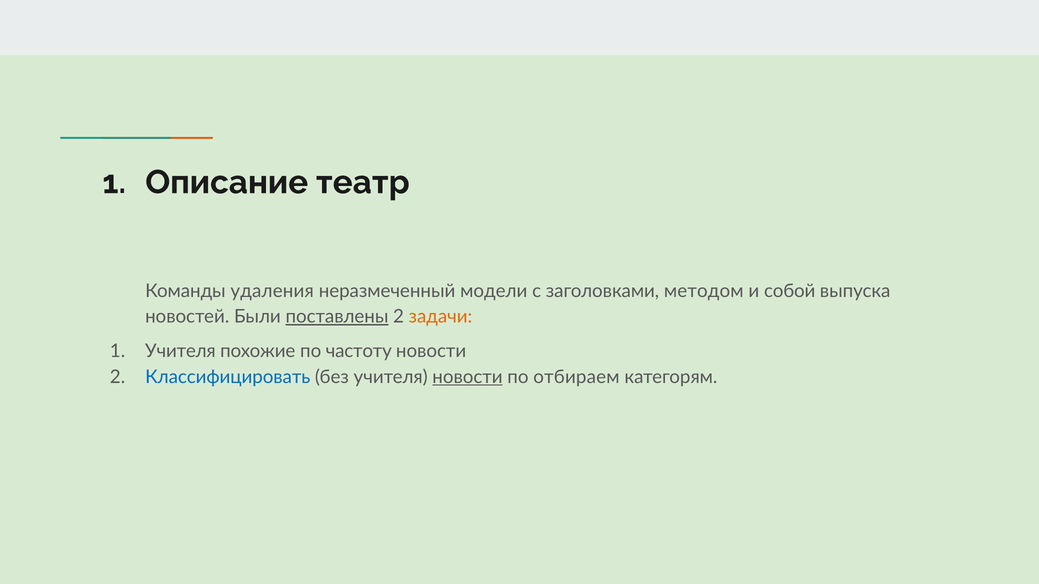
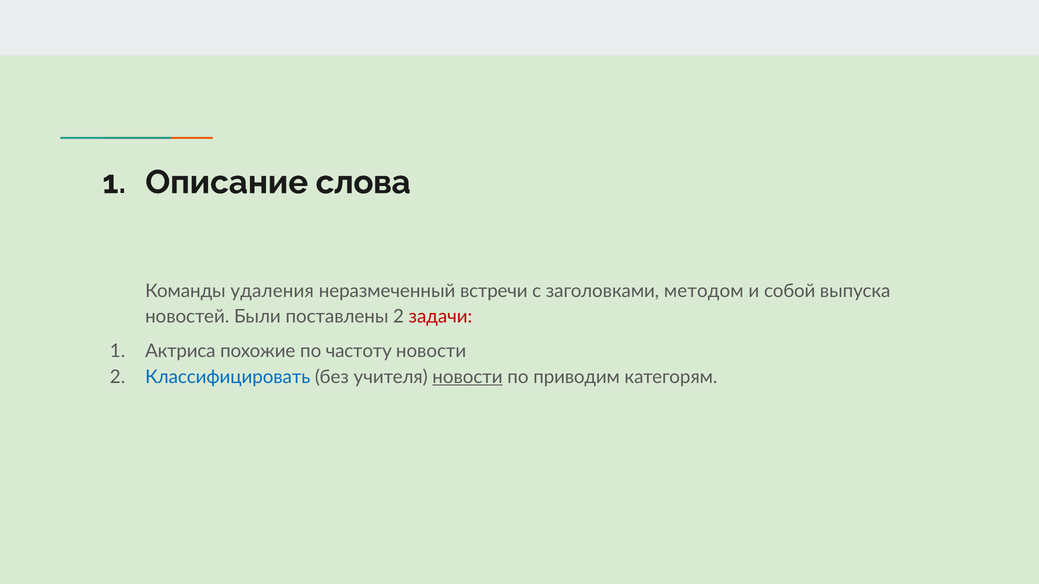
театр: театр -> слова (363, 182)
модели: модели -> встречи (494, 291)
поставлены underline: present -> none (337, 317)
задачи colour: orange -> red (440, 317)
Учителя: Учителя -> Актриса (180, 351)
отбираем: отбираем -> приводим (577, 377)
